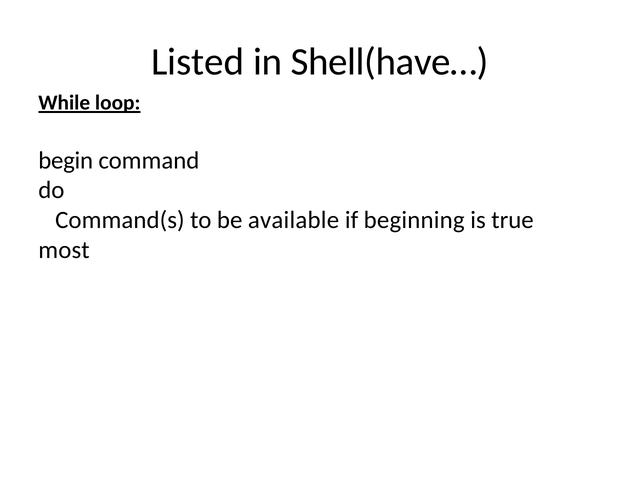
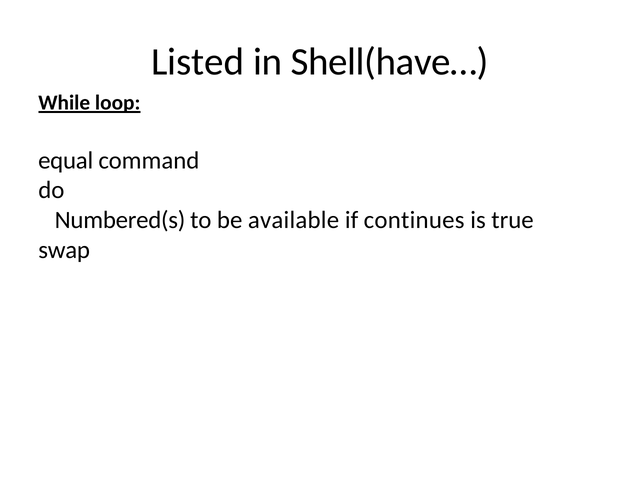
begin: begin -> equal (66, 160)
Command(s: Command(s -> Numbered(s (120, 220)
beginning: beginning -> continues (414, 220)
most: most -> swap (64, 250)
